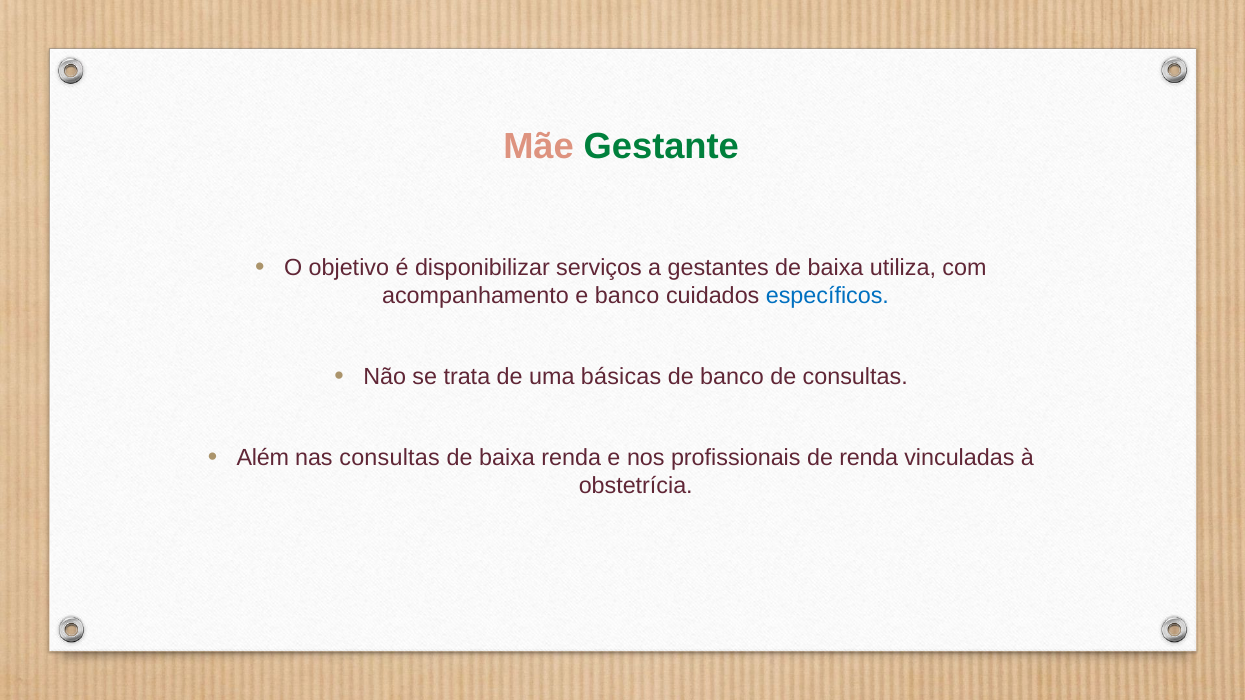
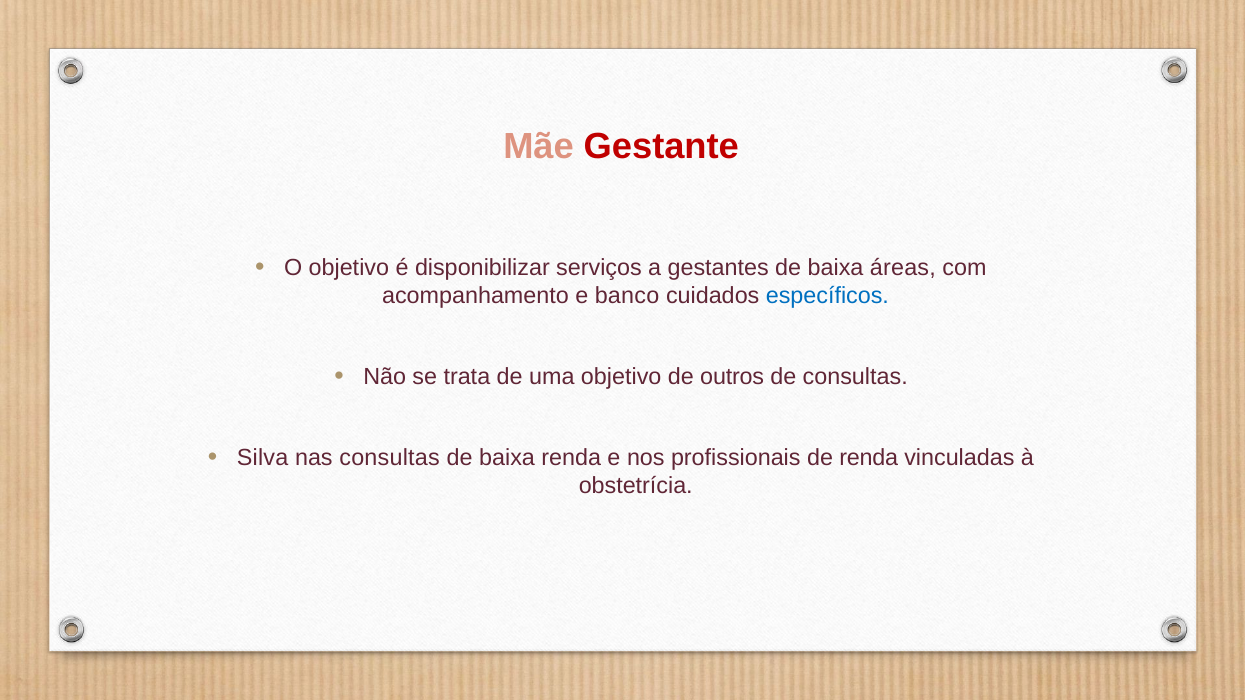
Gestante colour: green -> red (661, 147)
utiliza: utiliza -> áreas (903, 268)
uma básicas: básicas -> objetivo (621, 377)
de banco: banco -> outros (732, 377)
Além: Além -> Silva (263, 458)
